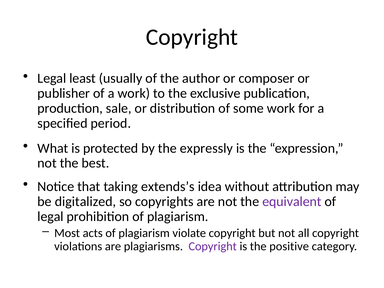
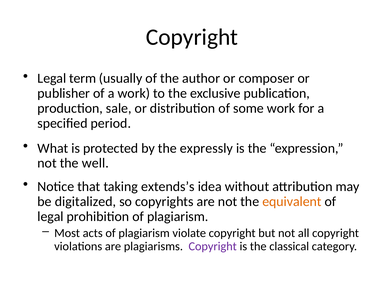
least: least -> term (83, 78)
best: best -> well (95, 163)
equivalent colour: purple -> orange (292, 201)
positive: positive -> classical (289, 246)
